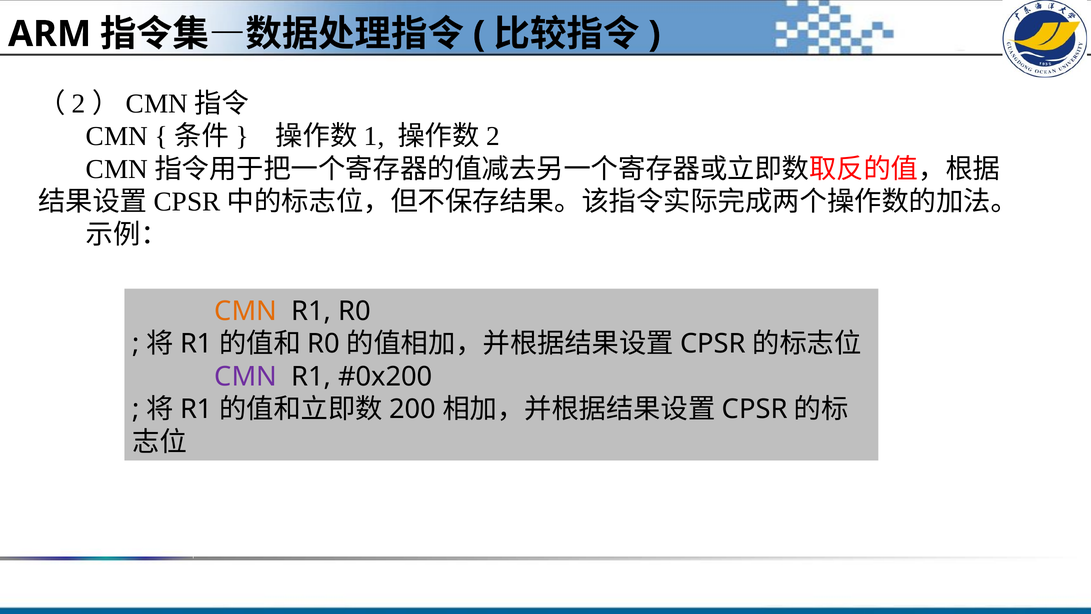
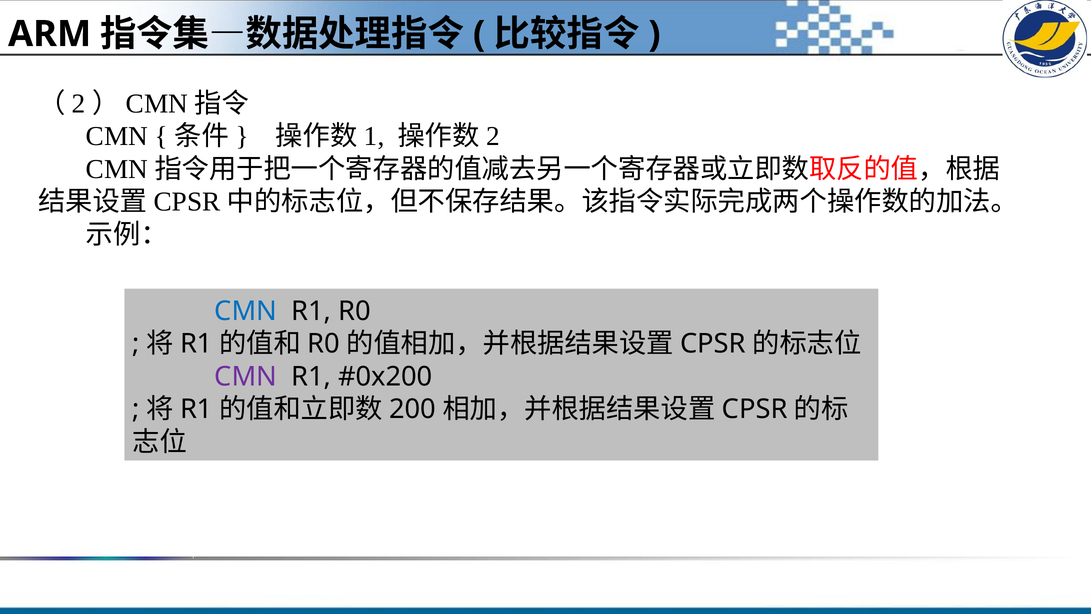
CMN colour: orange -> blue (246, 311)
